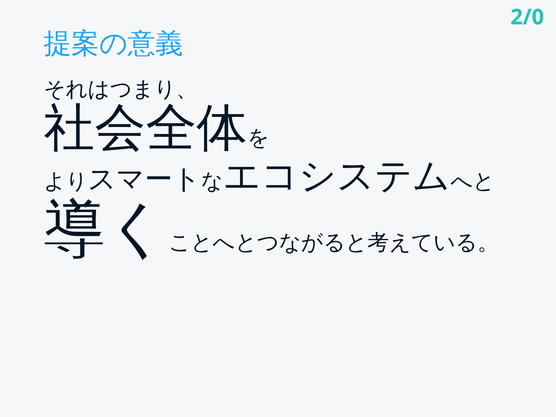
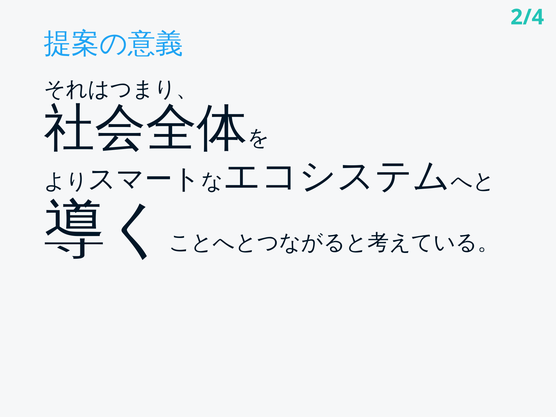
2/0: 2/0 -> 2/4 (527, 17)
